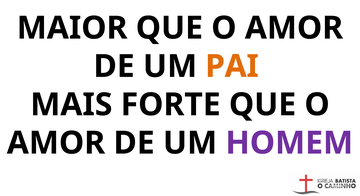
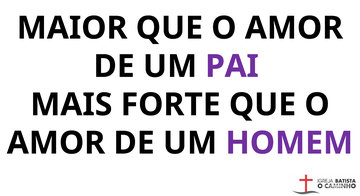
PAI colour: orange -> purple (232, 66)
